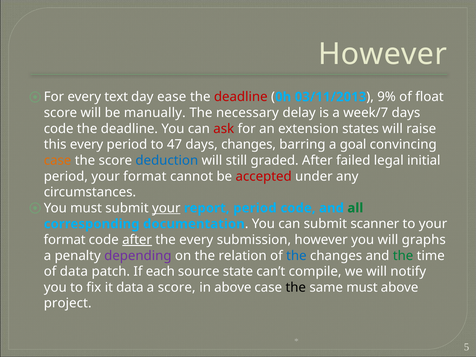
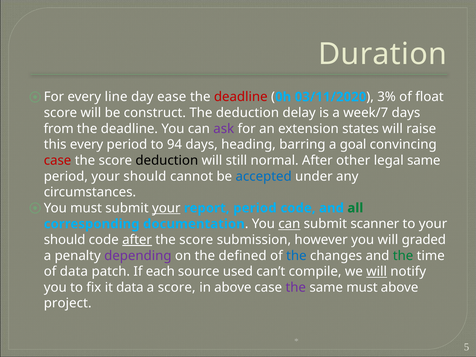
However: However -> Duration (383, 54)
text: text -> line (116, 97)
03/11/2013: 03/11/2013 -> 03/11/2020 (330, 97)
9%: 9% -> 3% (387, 97)
manually: manually -> construct (155, 113)
The necessary: necessary -> deduction (247, 113)
code: code -> from (59, 129)
ask colour: red -> purple (224, 129)
47: 47 -> 94 (174, 145)
days changes: changes -> heading (248, 145)
case colour: orange -> red (58, 160)
deduction colour: blue -> black (167, 160)
graded: graded -> normal (275, 160)
failed: failed -> other (353, 160)
legal initial: initial -> same (424, 160)
period your format: format -> should (145, 176)
accepted colour: red -> blue (264, 176)
can underline: none -> present (289, 224)
format: format -> should (65, 240)
every: every -> score (196, 240)
graphs: graphs -> graded (424, 240)
relation: relation -> defined (243, 256)
state: state -> used (238, 272)
will underline: none -> present (377, 272)
the colour: black -> purple (296, 287)
